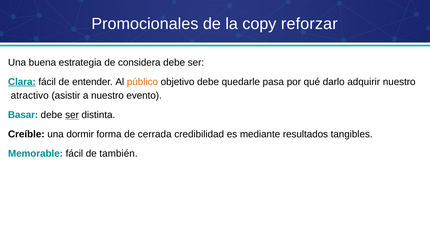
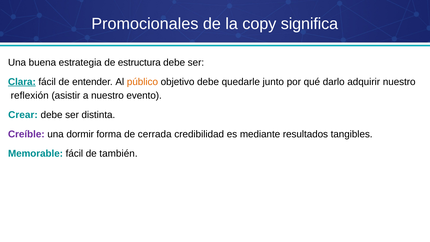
reforzar: reforzar -> significa (309, 24)
considera: considera -> estructura (139, 63)
pasa: pasa -> junto (273, 82)
atractivo: atractivo -> reflexión (30, 96)
Basar: Basar -> Crear (23, 115)
ser underline: present -> none (72, 115)
Creíble colour: black -> purple (26, 134)
